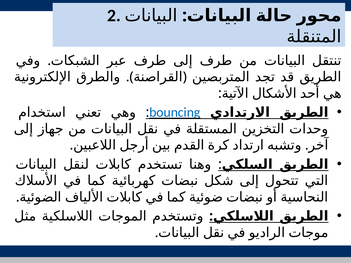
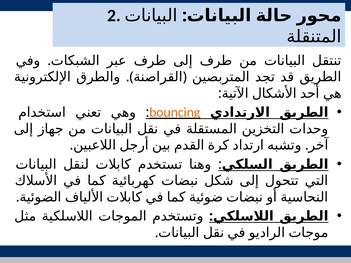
bouncing colour: blue -> orange (175, 113)
